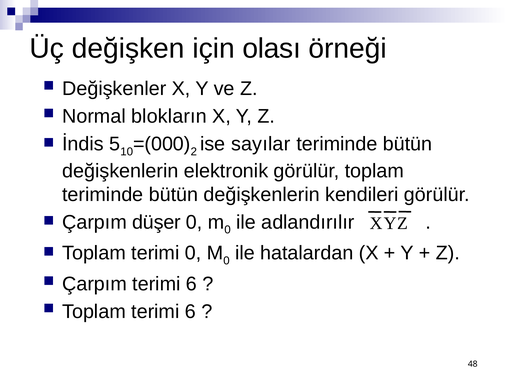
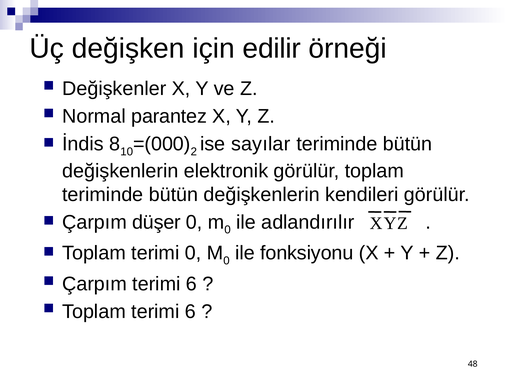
olası: olası -> edilir (272, 49)
blokların: blokların -> parantez (169, 116)
5: 5 -> 8 (115, 144)
hatalardan: hatalardan -> fonksiyonu (307, 253)
